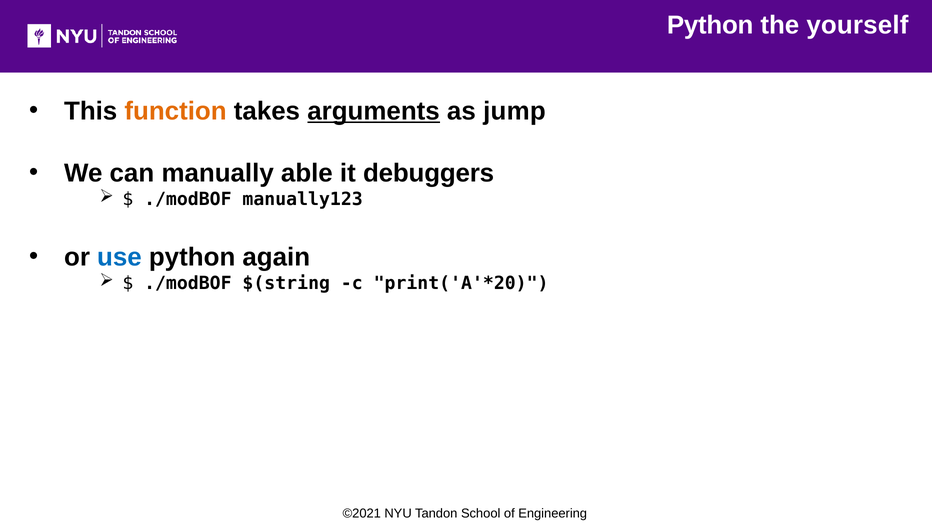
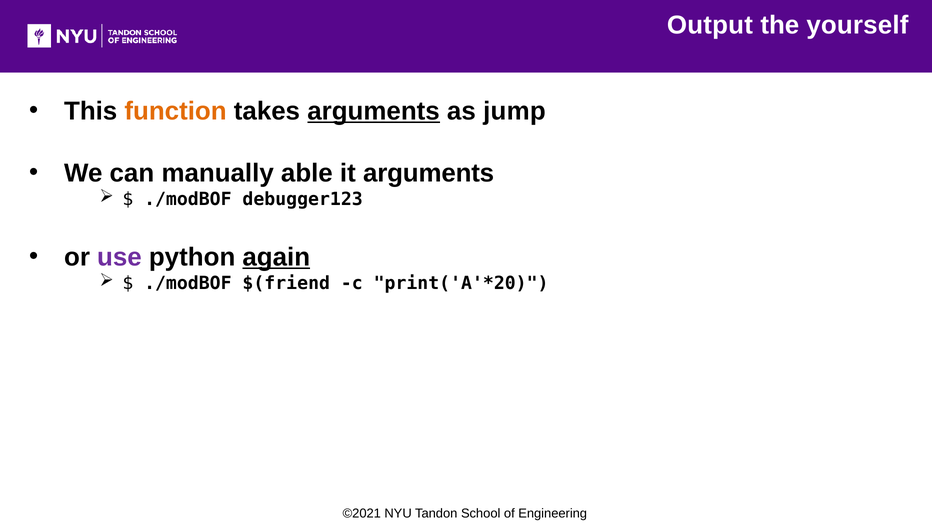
Python: Python -> Output (710, 25)
it debuggers: debuggers -> arguments (429, 173)
manually123: manually123 -> debugger123 (303, 199)
use colour: blue -> purple (119, 257)
again underline: none -> present (276, 257)
$(string: $(string -> $(friend (286, 283)
